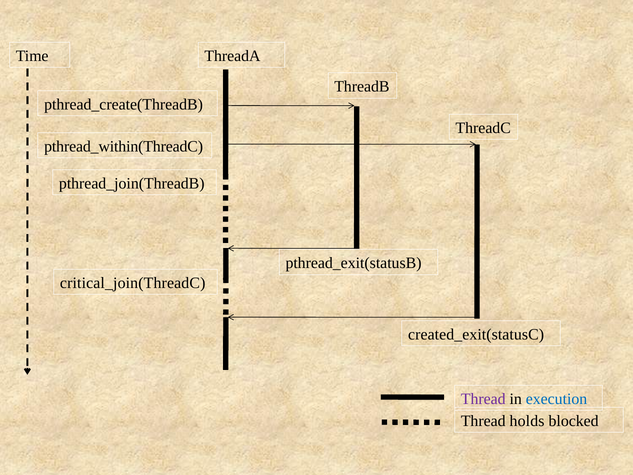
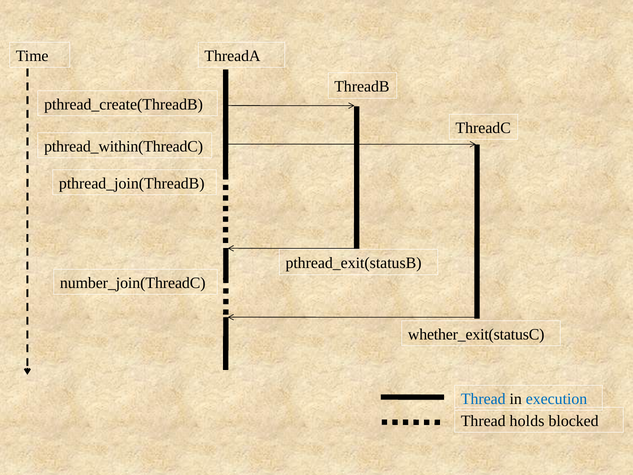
critical_join(ThreadC: critical_join(ThreadC -> number_join(ThreadC (133, 283)
created_exit(statusC: created_exit(statusC -> whether_exit(statusC (476, 334)
Thread colour: purple -> blue (483, 399)
